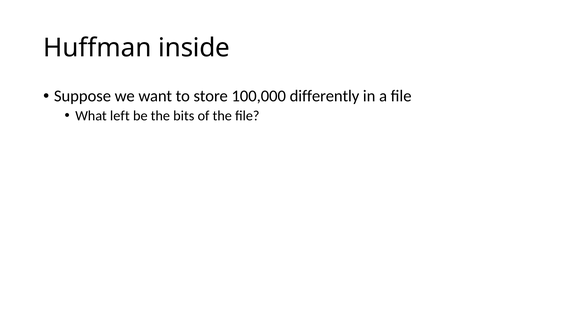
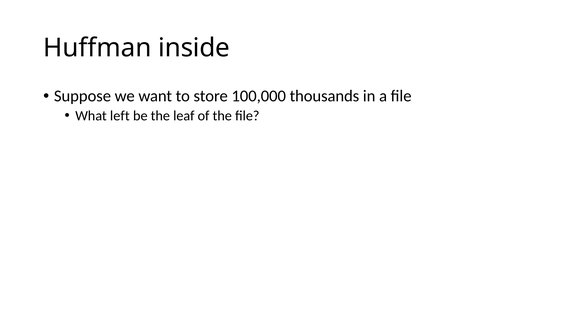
differently: differently -> thousands (324, 96)
bits: bits -> leaf (184, 116)
